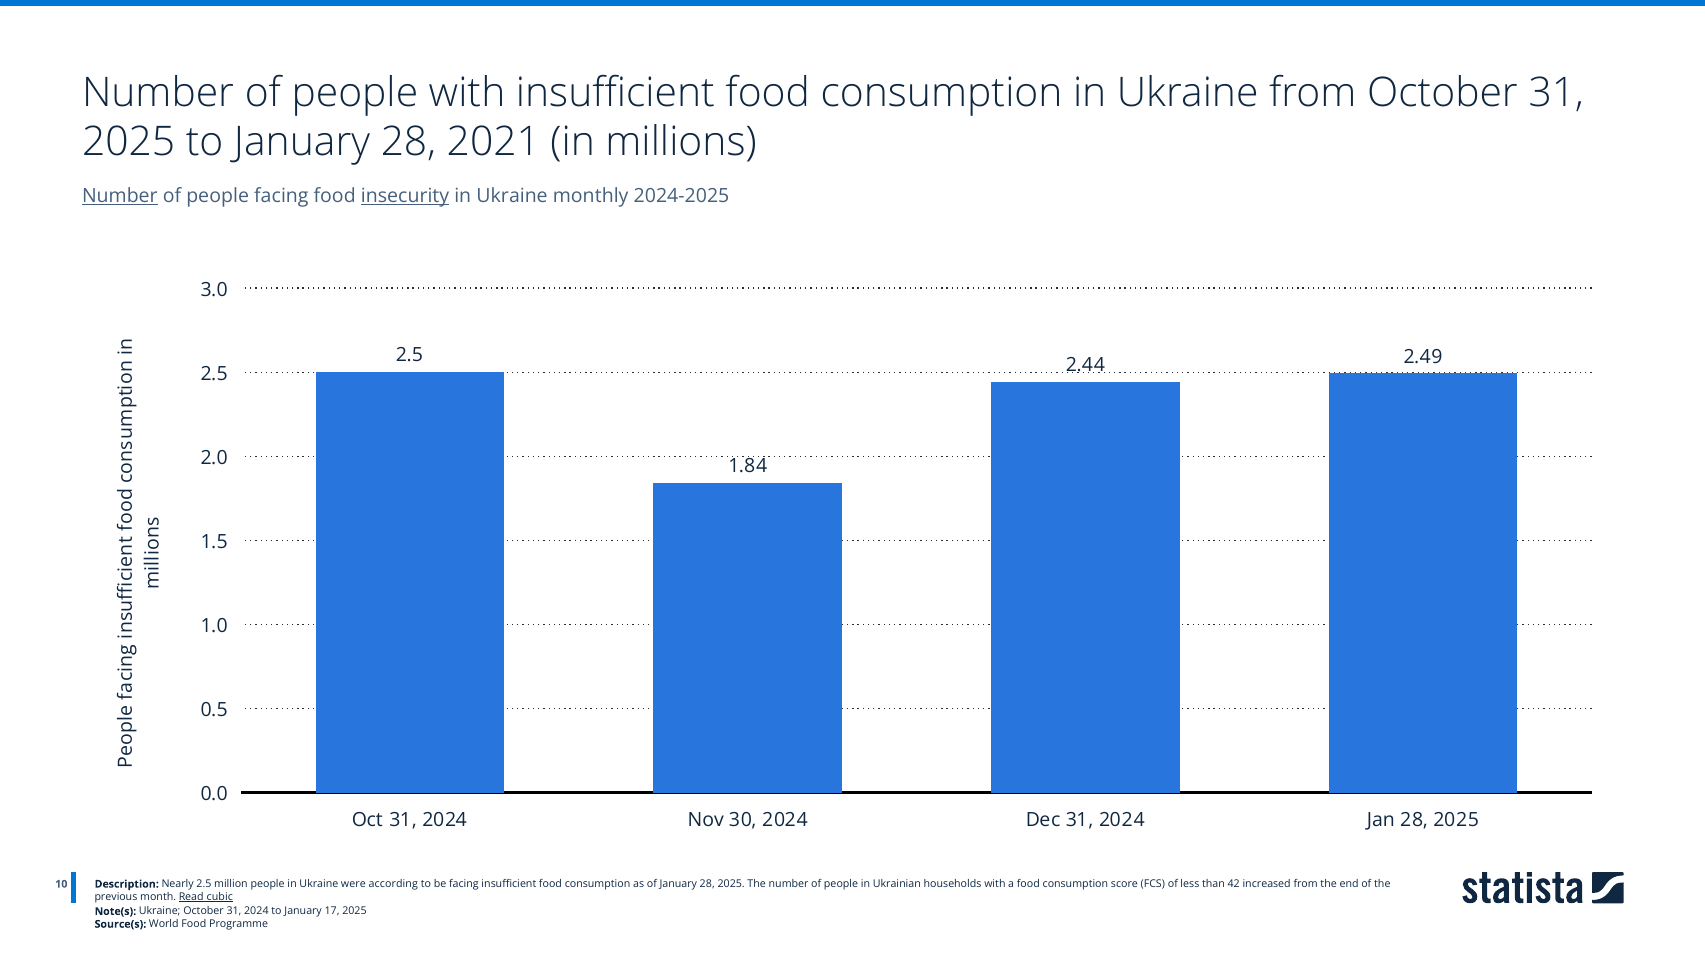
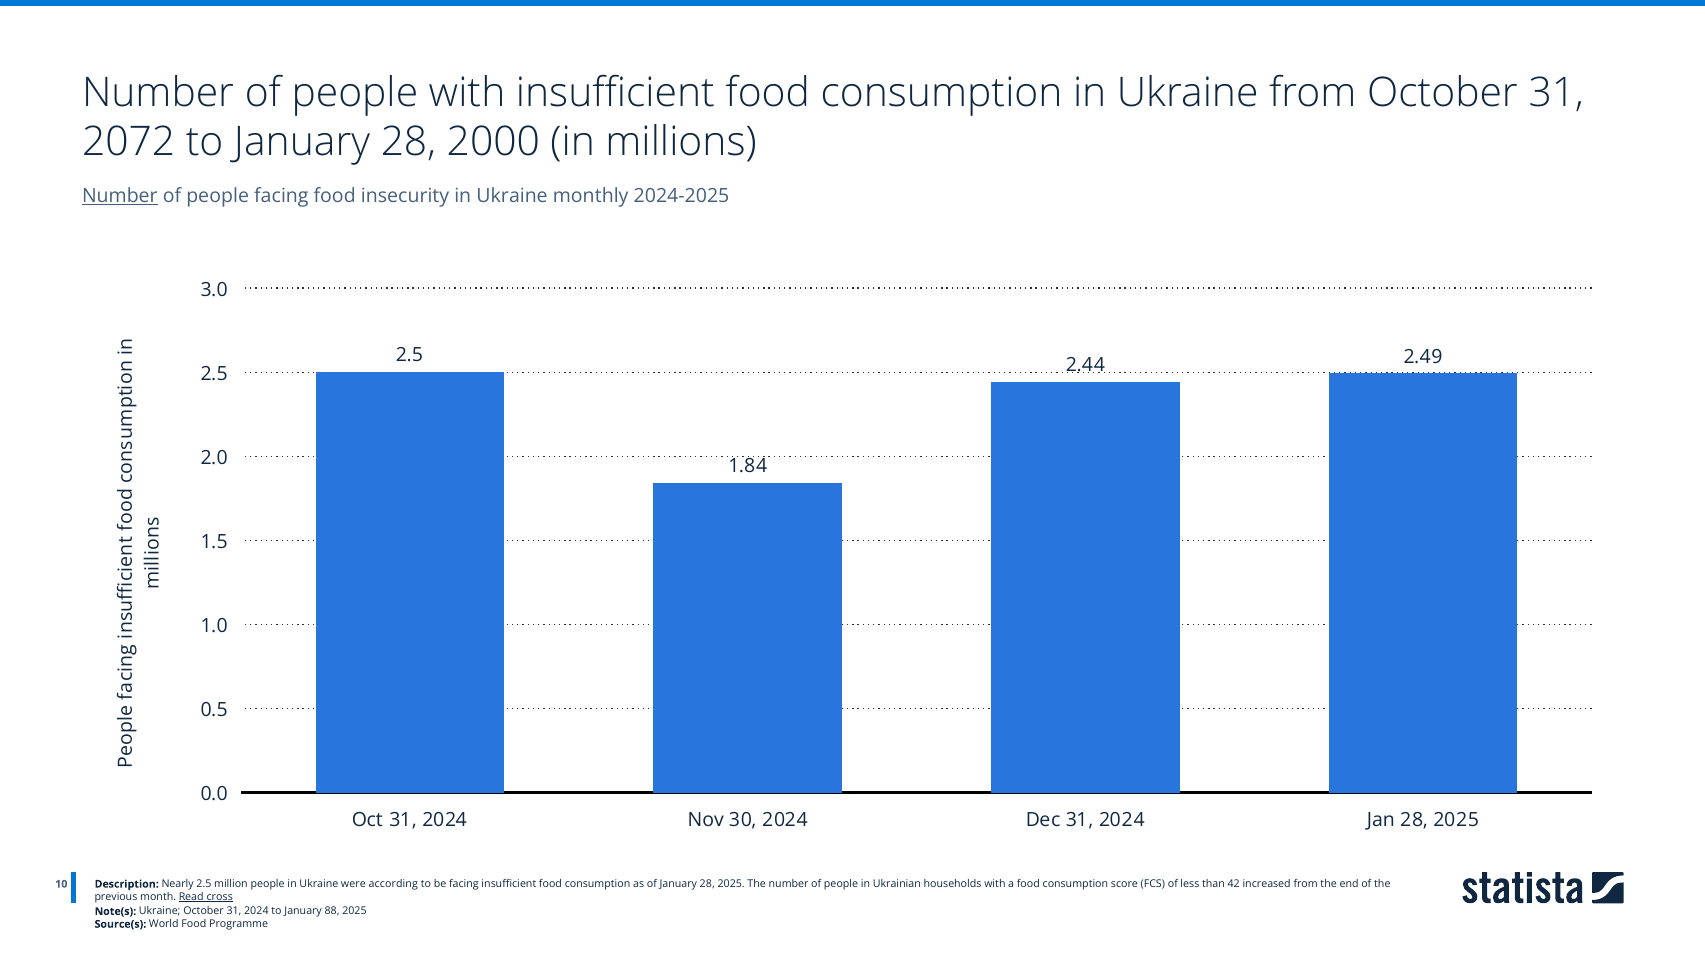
2025: 2025 -> 2072 (129, 142)
2021: 2021 -> 2000 (493, 142)
insecurity underline: present -> none (405, 196)
cubic: cubic -> cross (220, 897)
17: 17 -> 88 (332, 911)
